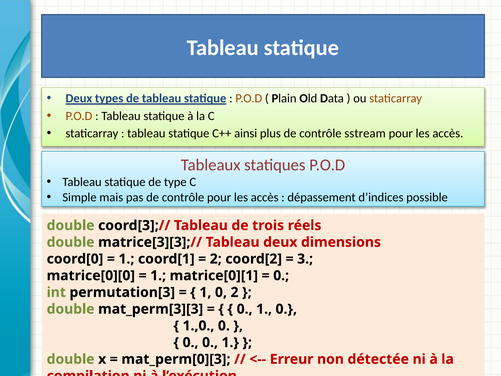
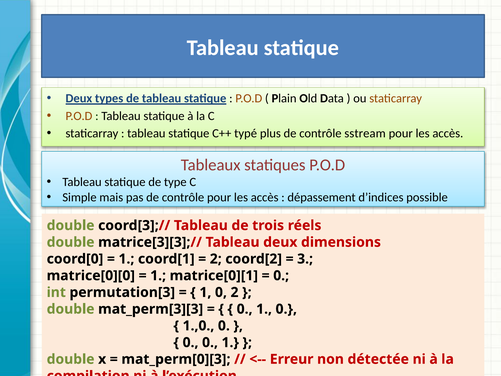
ainsi: ainsi -> typé (246, 133)
